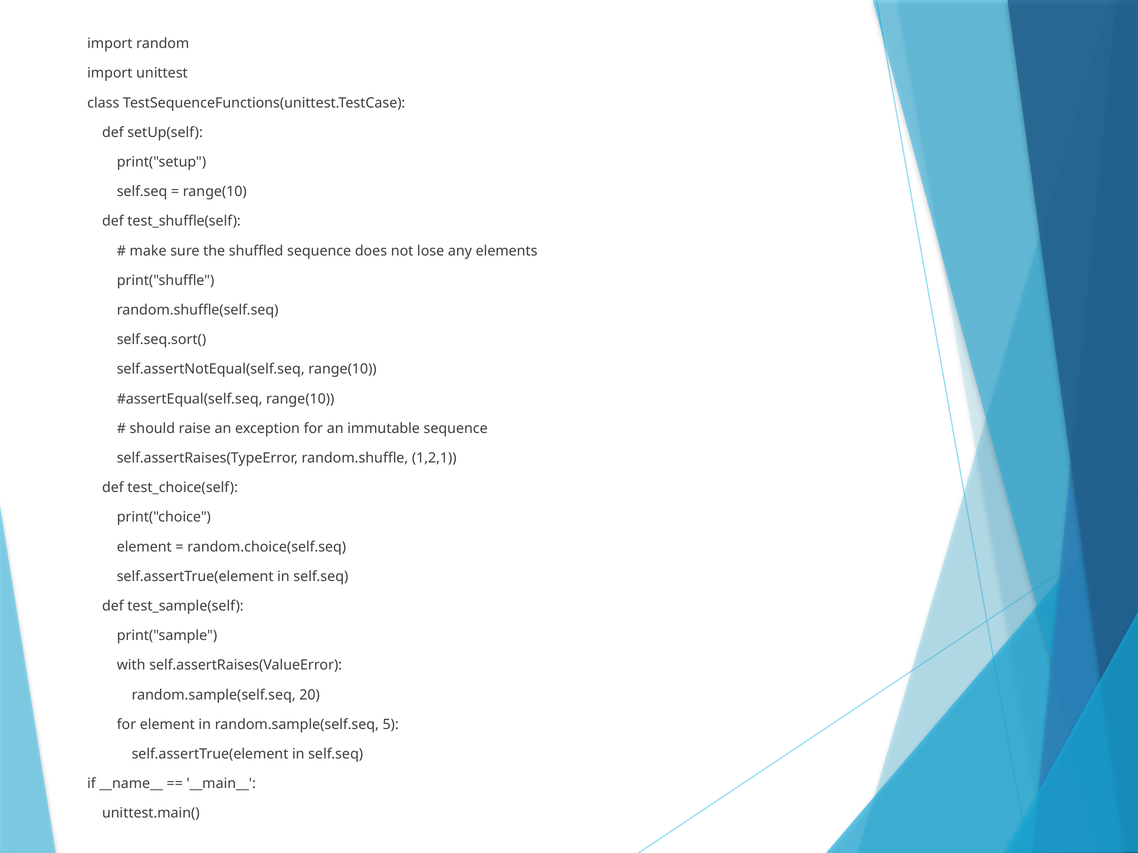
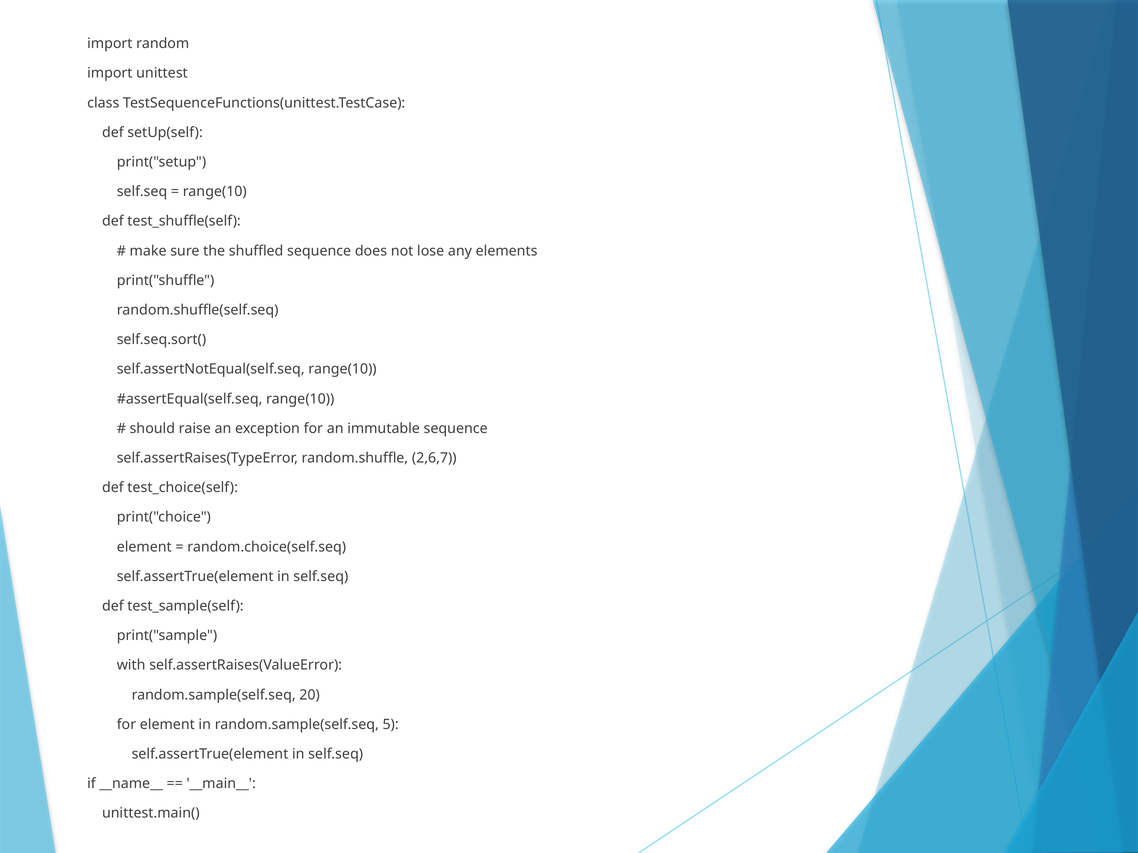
1,2,1: 1,2,1 -> 2,6,7 (434, 458)
